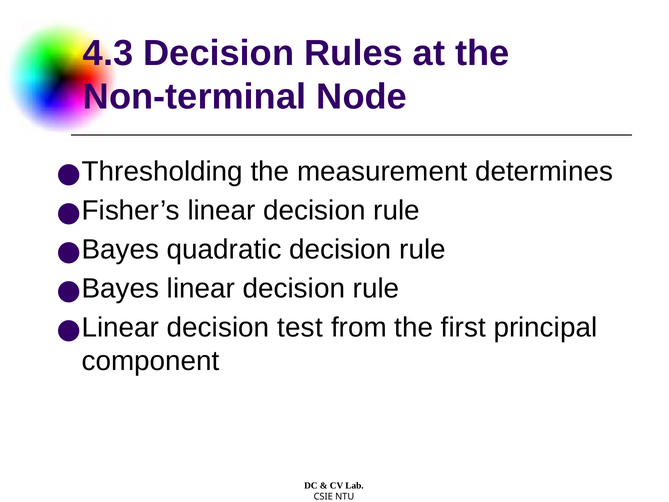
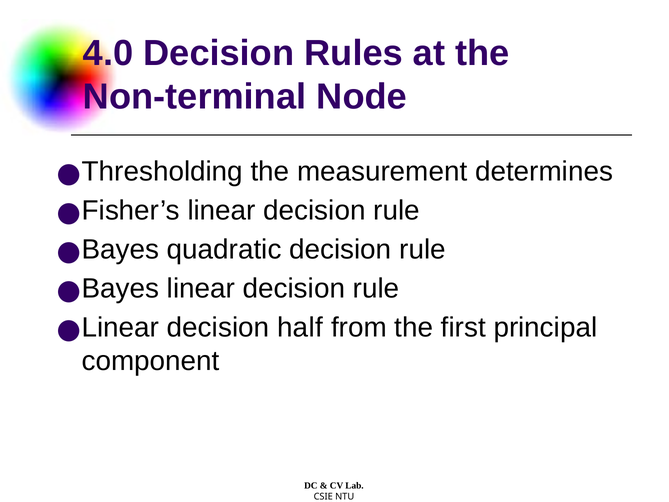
4.3: 4.3 -> 4.0 (108, 53)
test: test -> half (300, 328)
